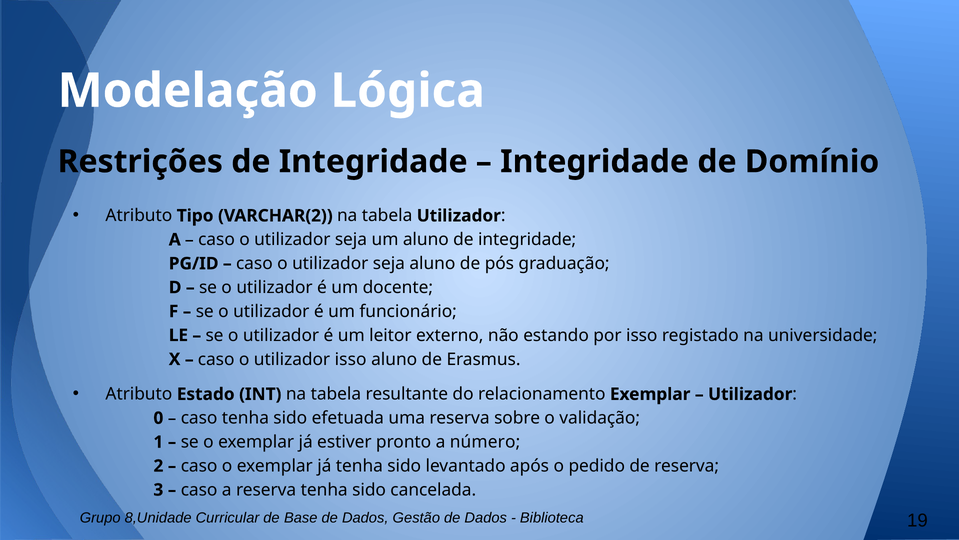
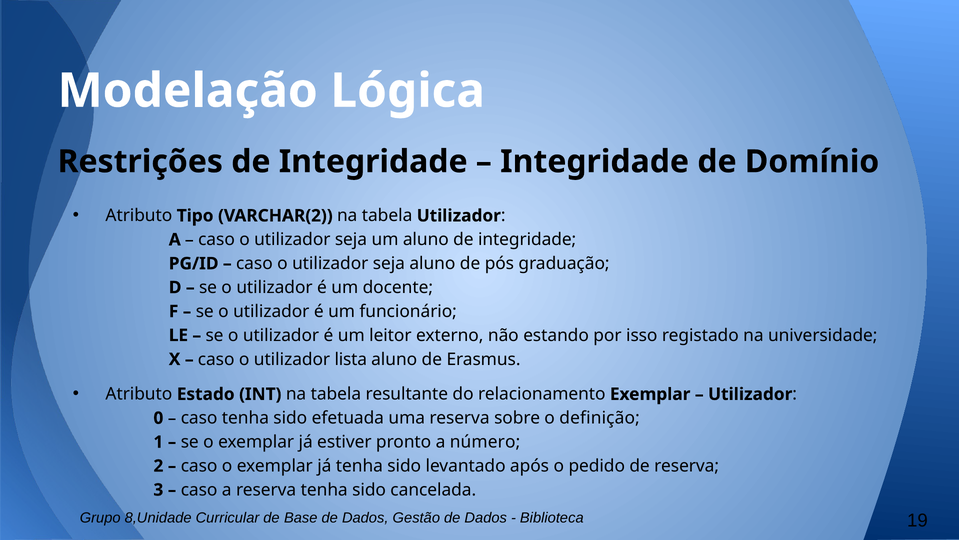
utilizador isso: isso -> lista (351, 359)
validação: validação -> definição (600, 418)
